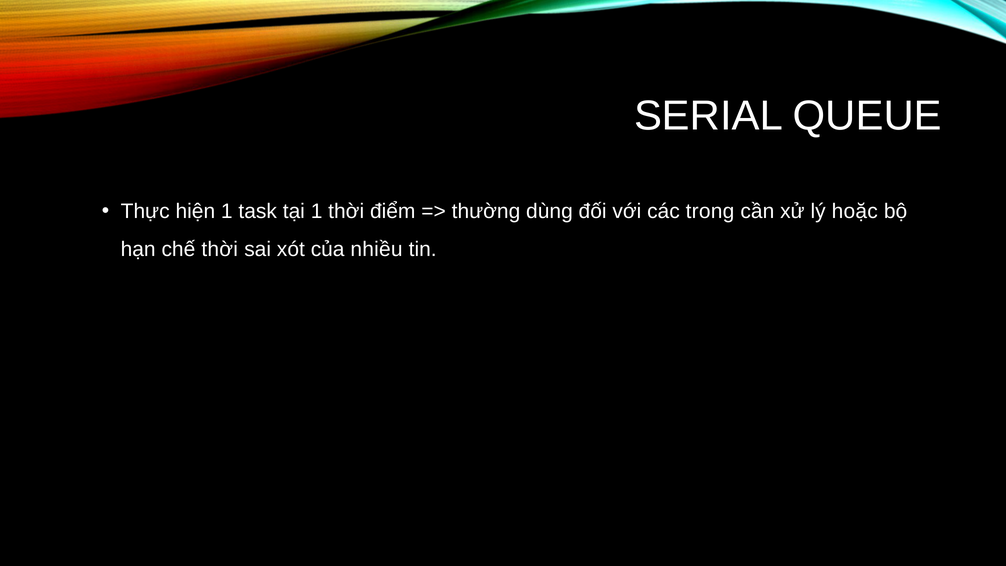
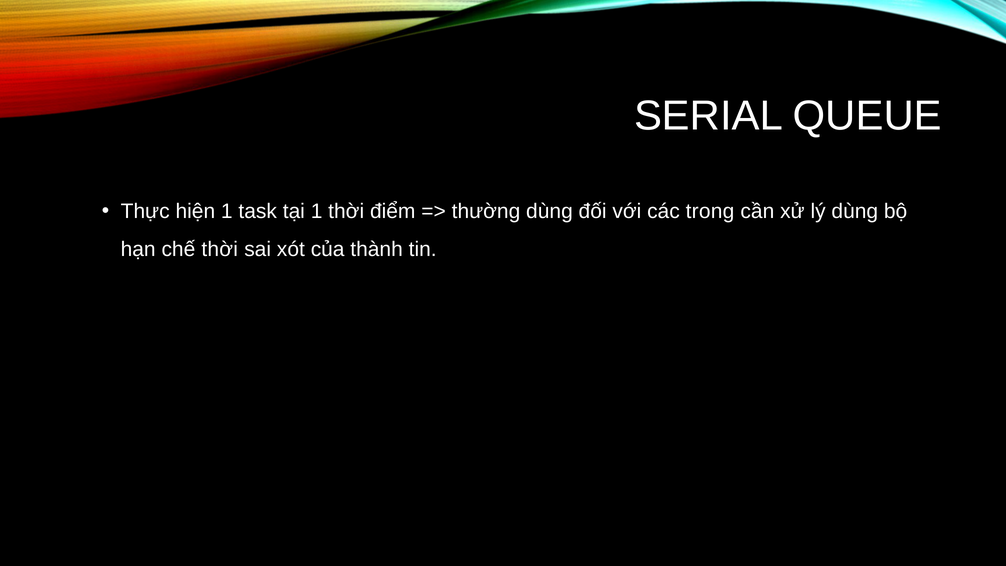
lý hoặc: hoặc -> dùng (855, 211)
nhiều: nhiều -> thành (377, 249)
